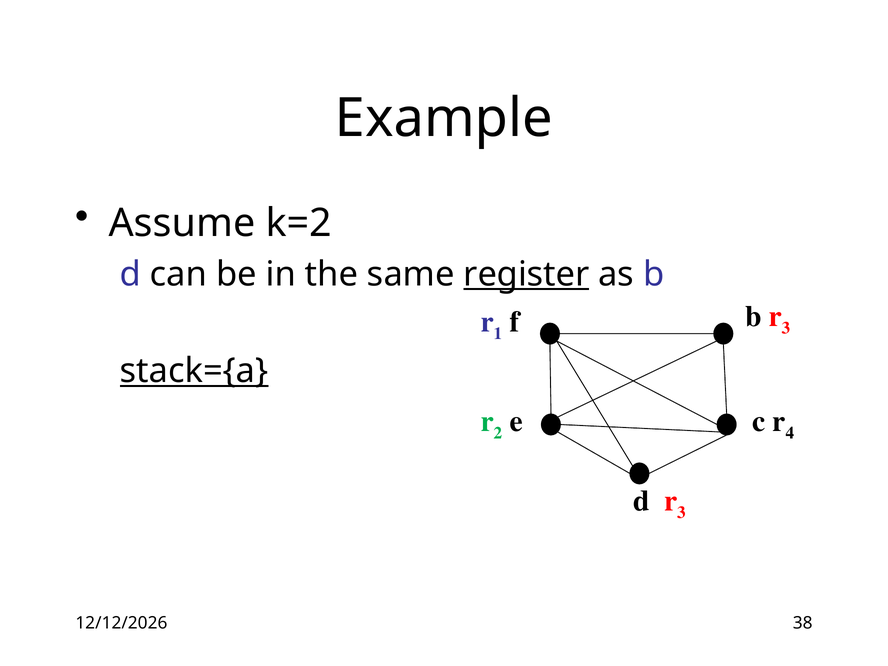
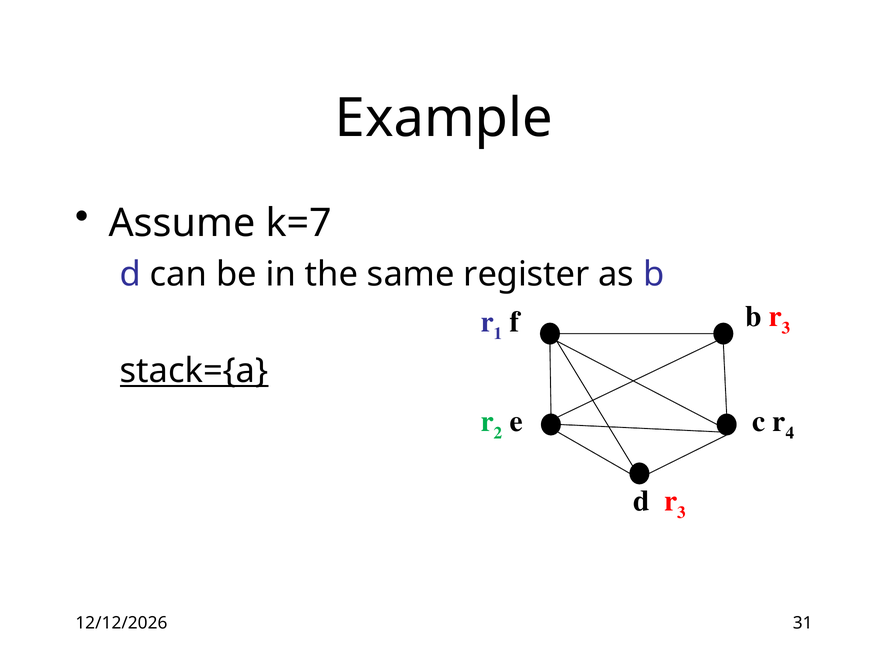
k=2: k=2 -> k=7 (299, 223)
register underline: present -> none (526, 274)
38: 38 -> 31 (803, 623)
